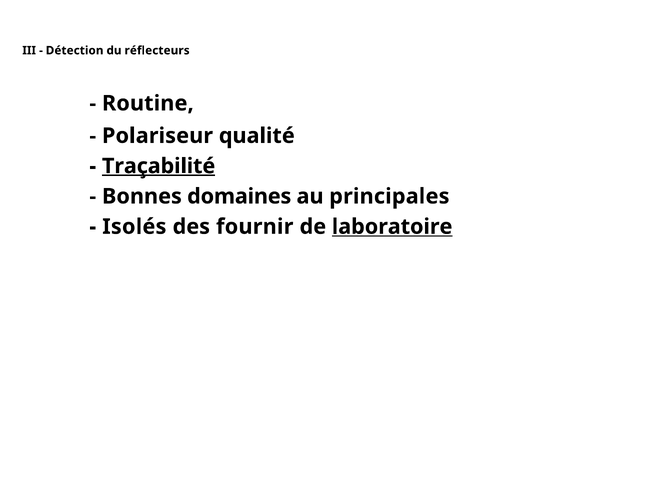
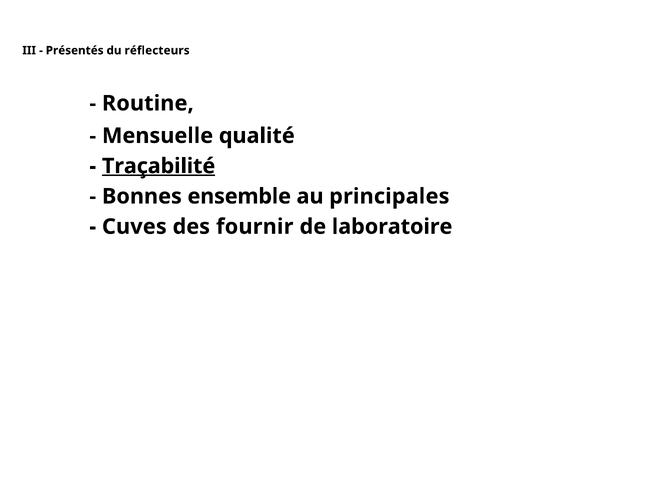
Détection: Détection -> Présentés (75, 51)
Polariseur: Polariseur -> Mensuelle (158, 136)
domaines: domaines -> ensemble (239, 197)
Isolés: Isolés -> Cuves (134, 227)
laboratoire underline: present -> none (392, 227)
